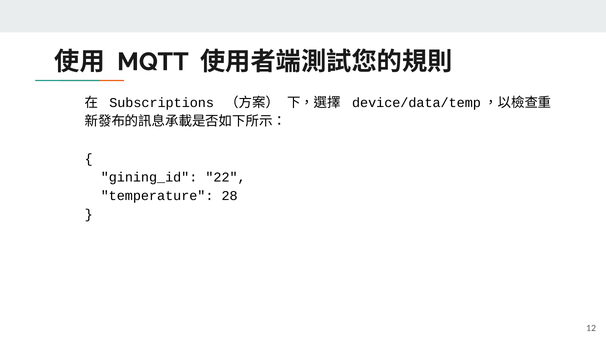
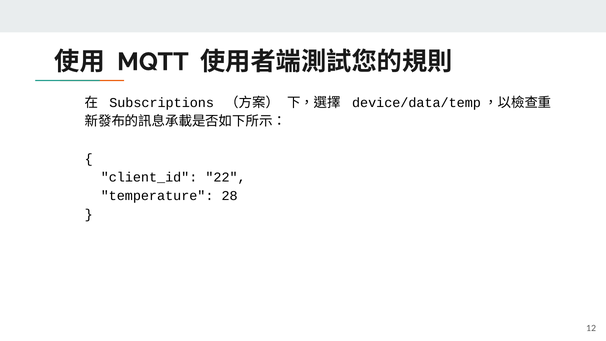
gining_id: gining_id -> client_id (149, 177)
